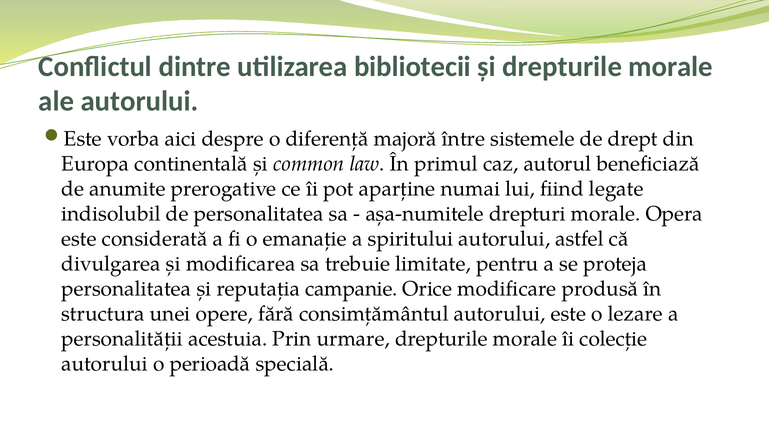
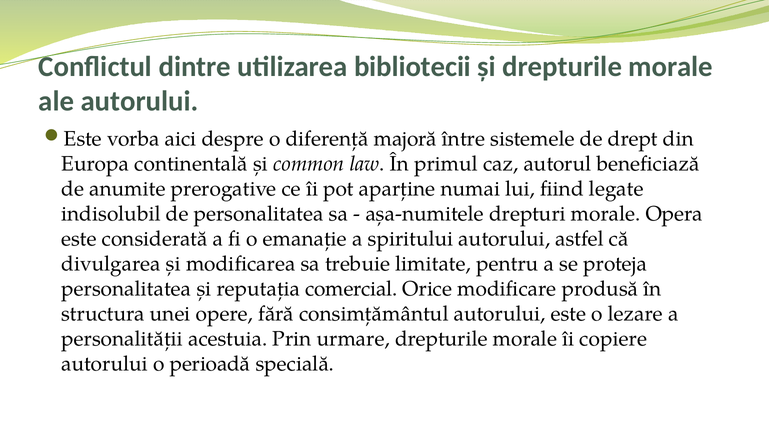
campanie: campanie -> comercial (351, 289)
colecţie: colecţie -> copiere (613, 339)
